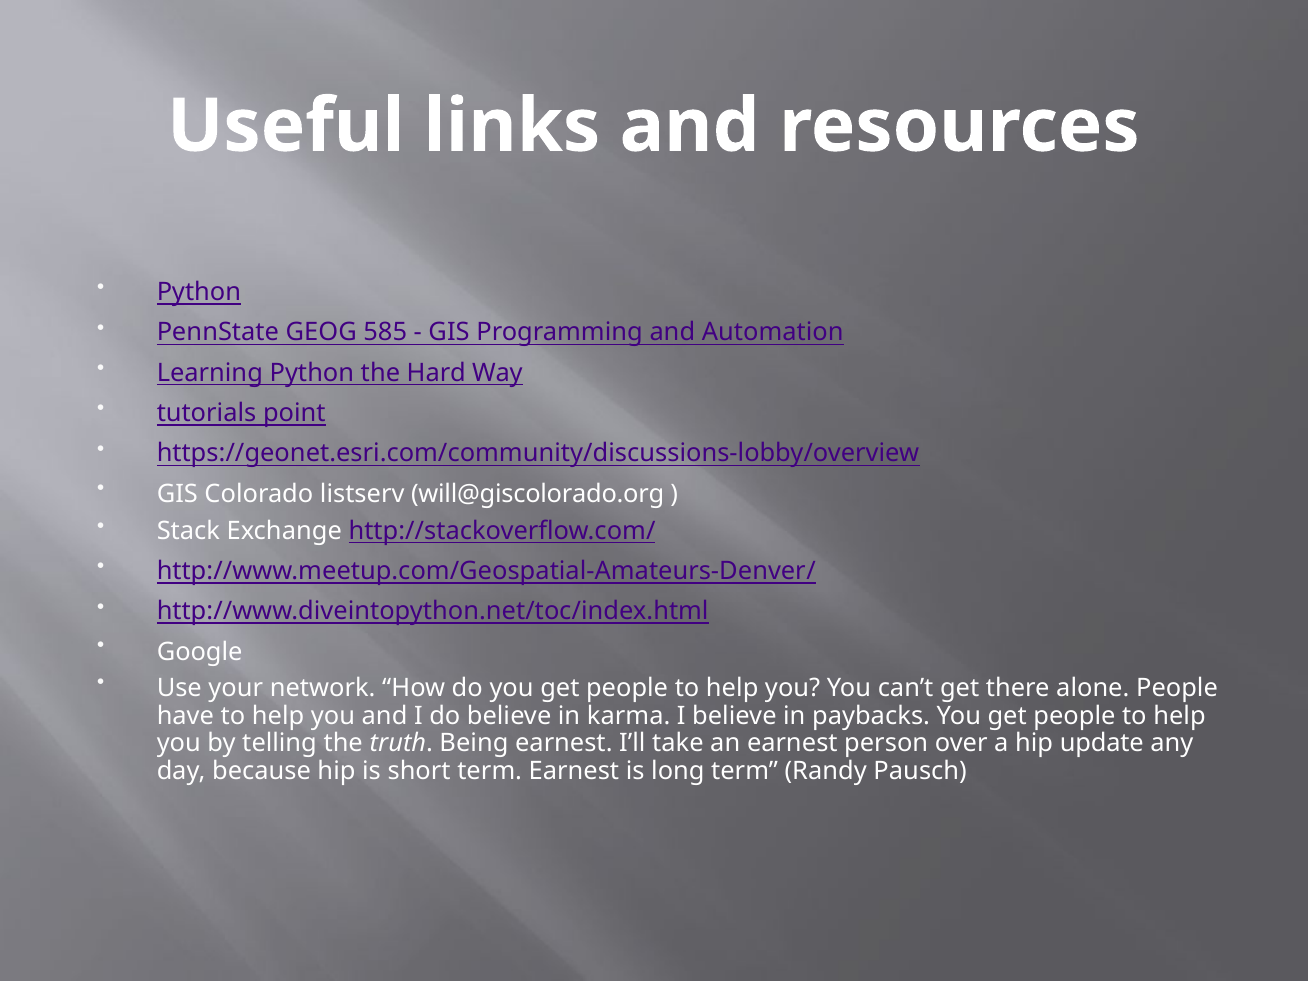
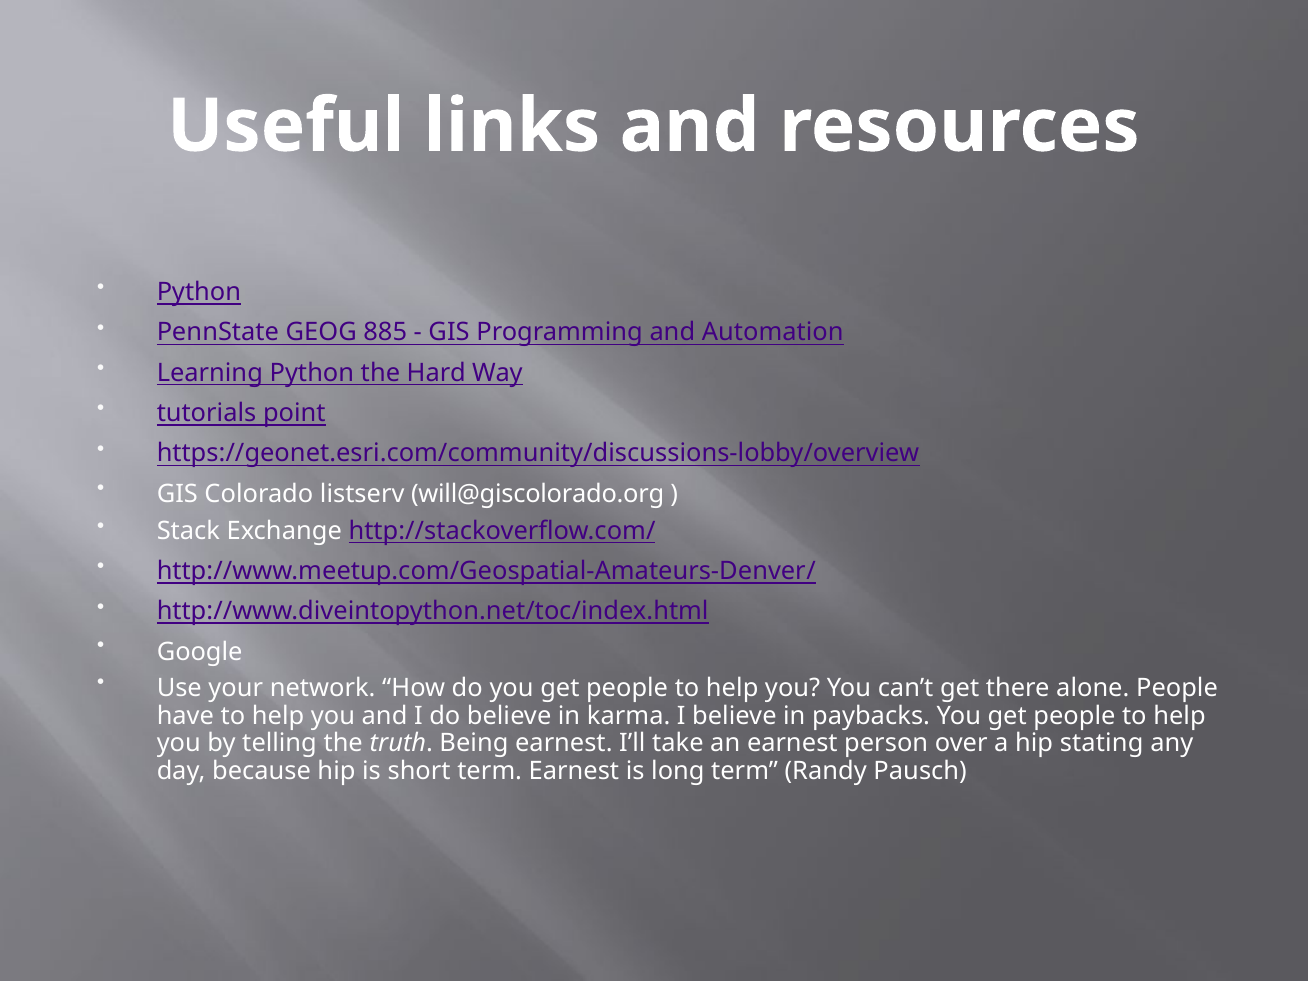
585: 585 -> 885 (385, 332)
update: update -> stating (1102, 743)
